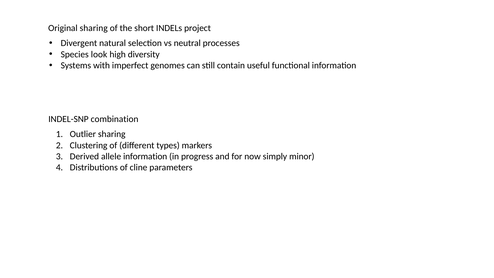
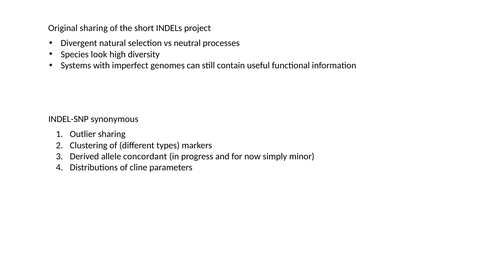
combination: combination -> synonymous (115, 119)
allele information: information -> concordant (145, 156)
